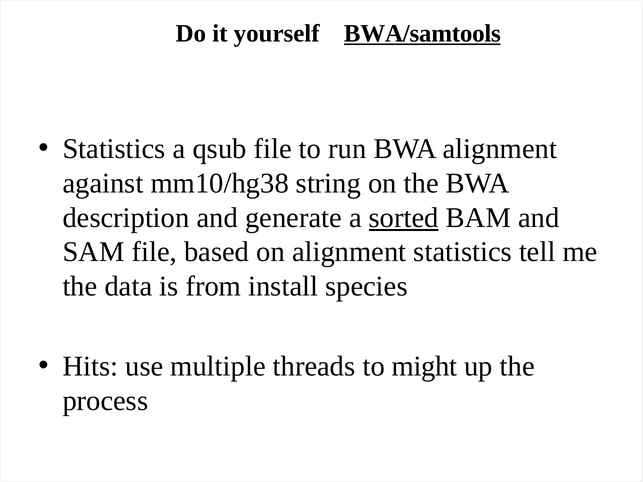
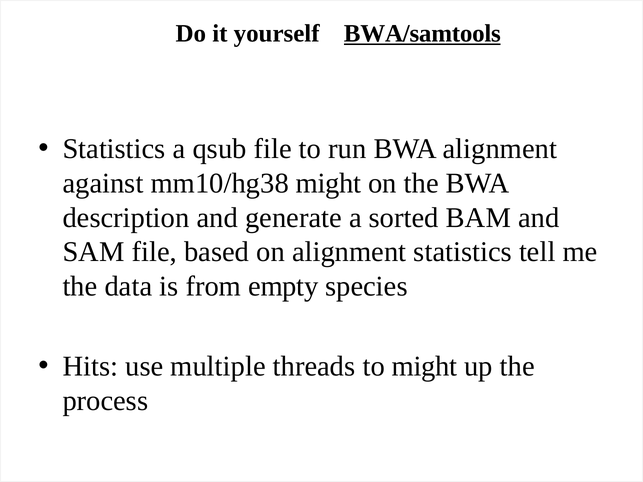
mm10/hg38 string: string -> might (329, 183)
sorted underline: present -> none (404, 218)
install: install -> empty (283, 286)
